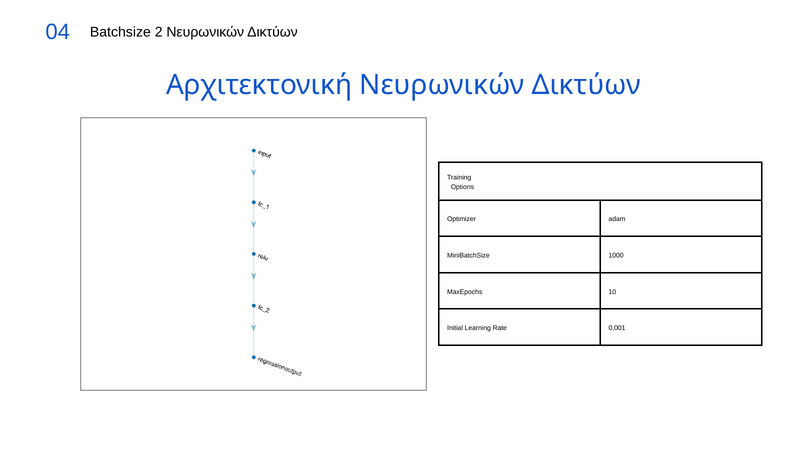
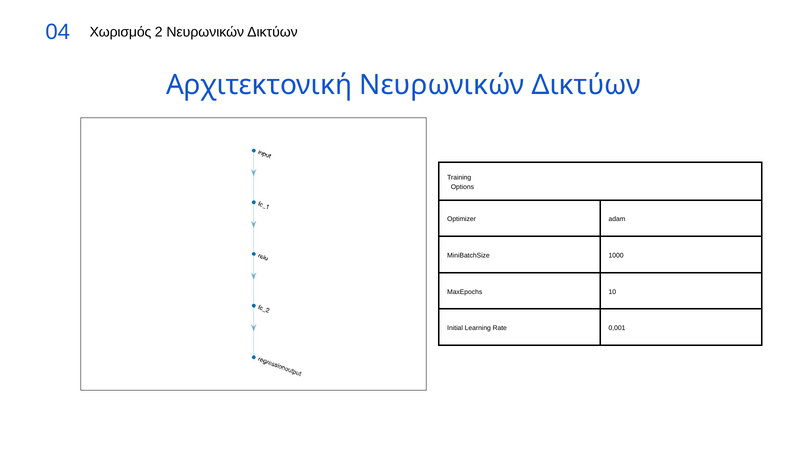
Batchsize: Batchsize -> Χωρισμός (120, 32)
